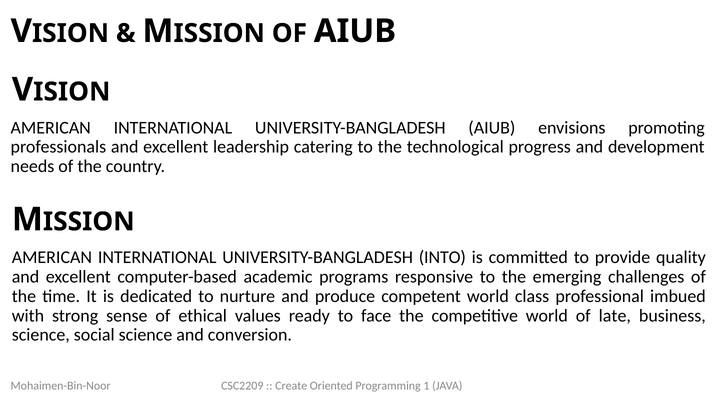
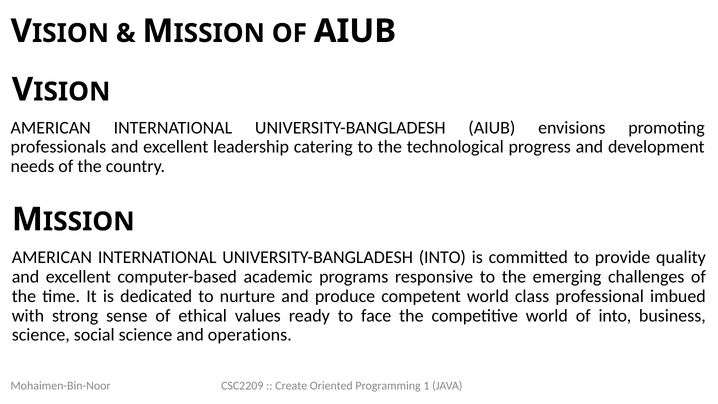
of late: late -> into (615, 316)
conversion: conversion -> operations (250, 335)
